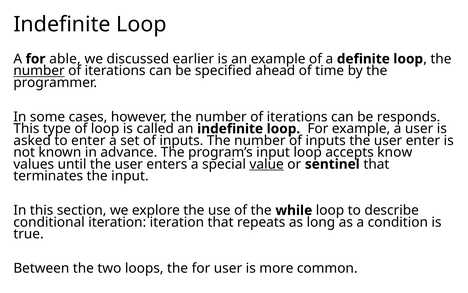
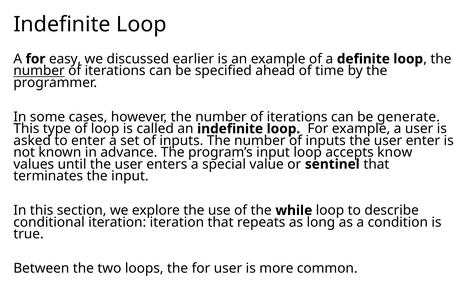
able: able -> easy (65, 59)
responds: responds -> generate (409, 117)
value underline: present -> none (267, 164)
